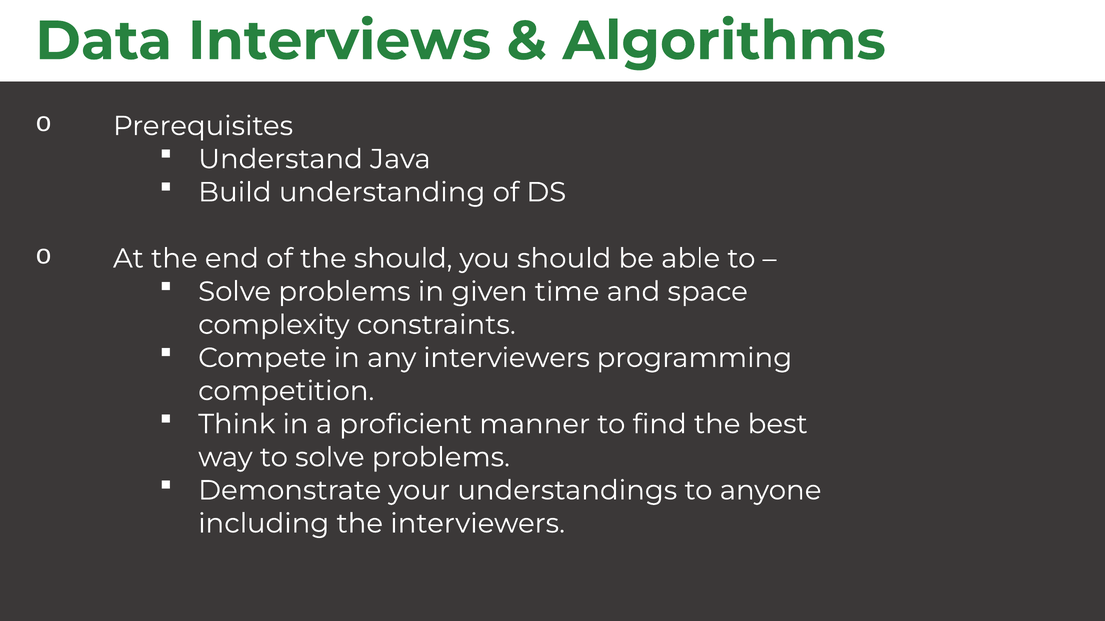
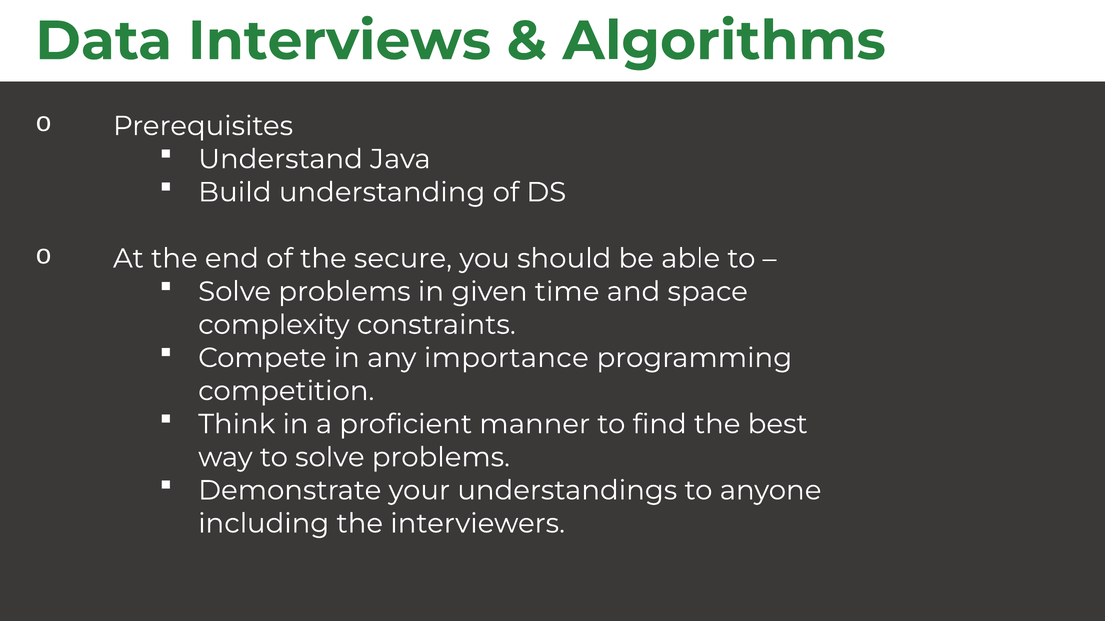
the should: should -> secure (403, 259)
any interviewers: interviewers -> importance (506, 358)
